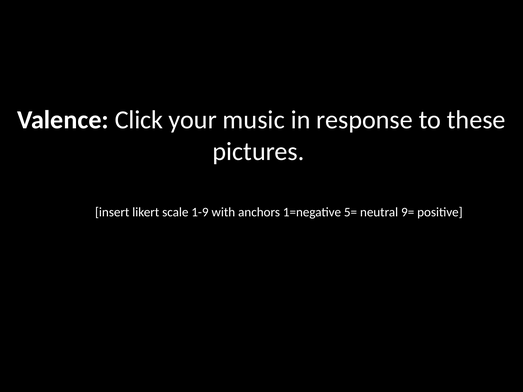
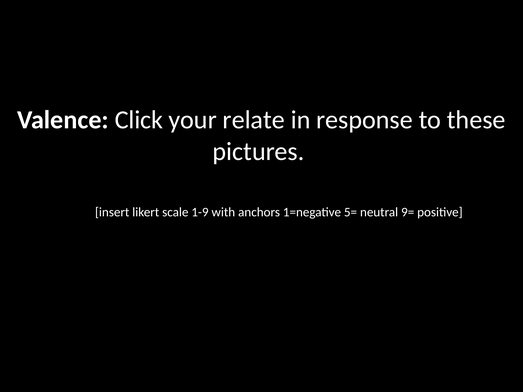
music: music -> relate (254, 120)
